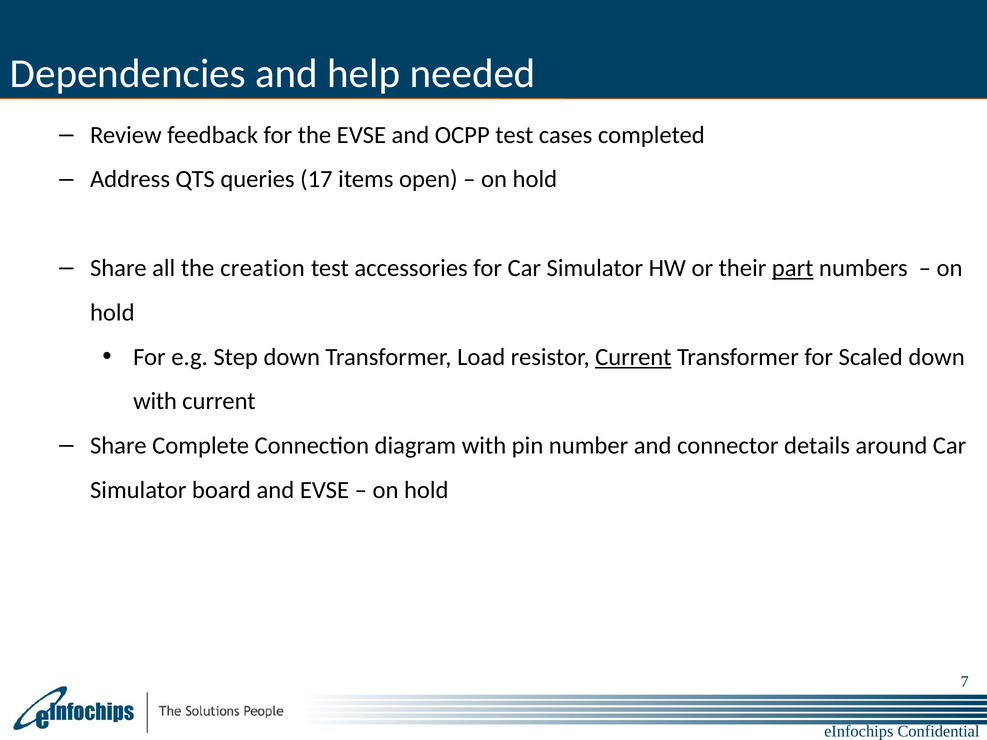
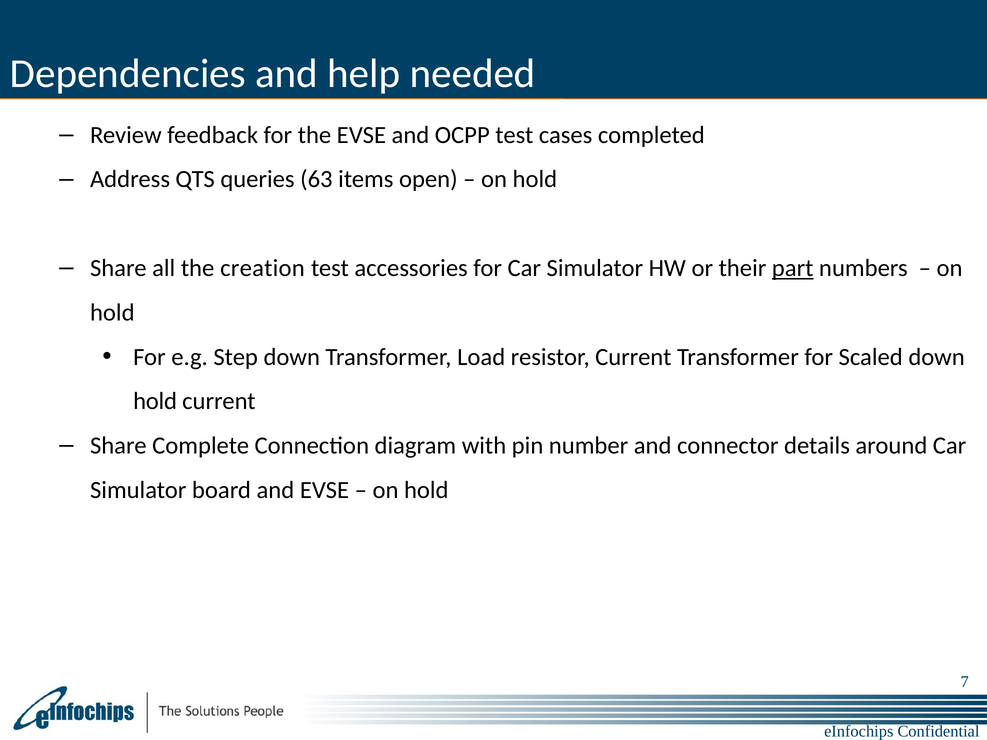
17: 17 -> 63 (316, 179)
Current underline: present -> none (633, 357)
with: with -> hold (155, 401)
